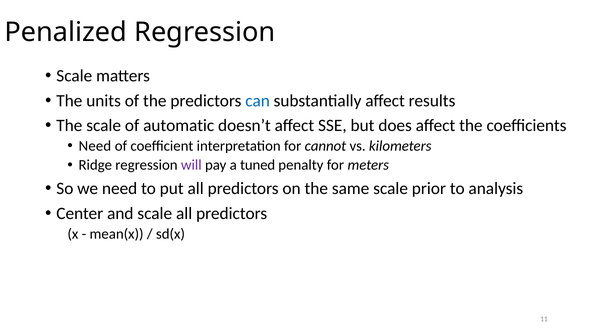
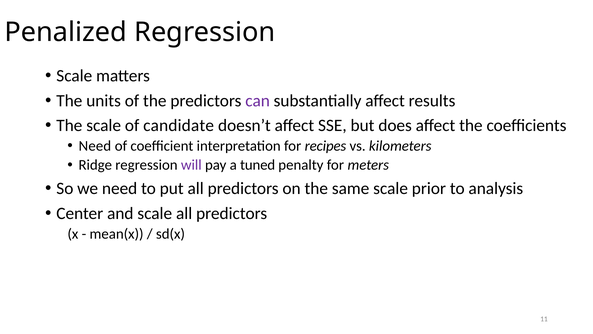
can colour: blue -> purple (258, 100)
automatic: automatic -> candidate (179, 125)
cannot: cannot -> recipes (325, 146)
